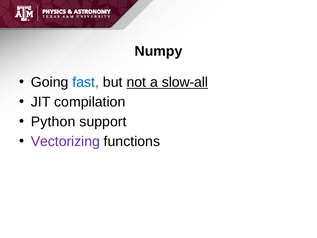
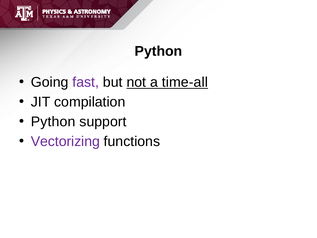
Numpy: Numpy -> Python (158, 51)
fast colour: blue -> purple (86, 82)
slow-all: slow-all -> time-all (185, 82)
